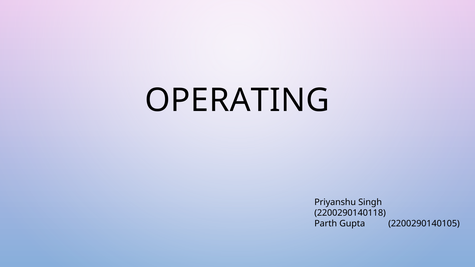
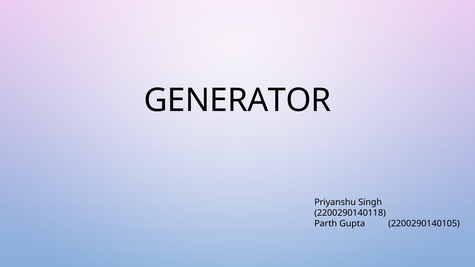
OPERATING: OPERATING -> GENERATOR (238, 100)
